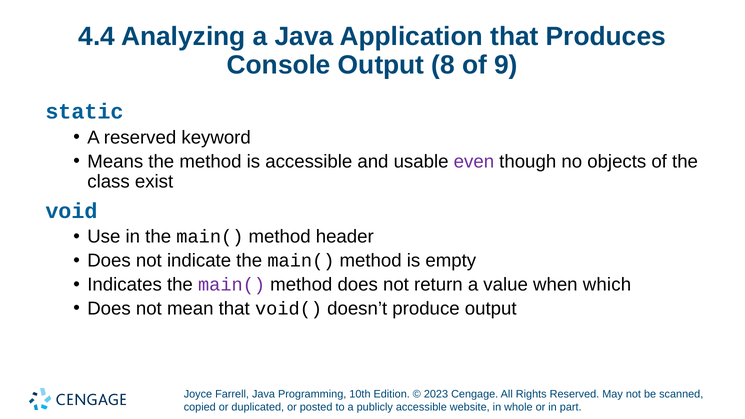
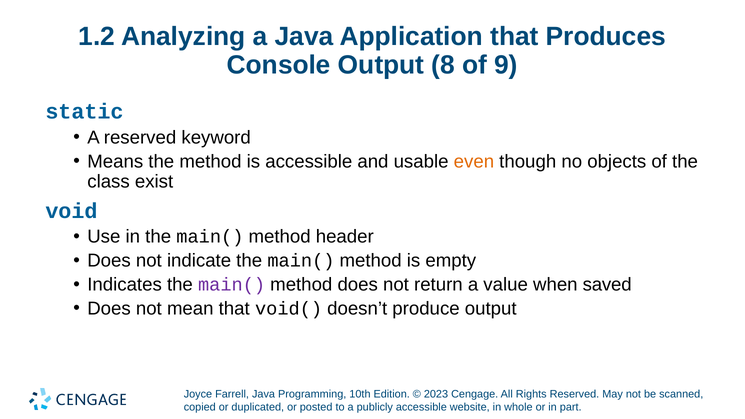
4.4: 4.4 -> 1.2 (97, 36)
even colour: purple -> orange (474, 161)
which: which -> saved (607, 285)
